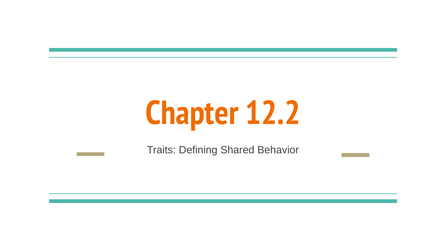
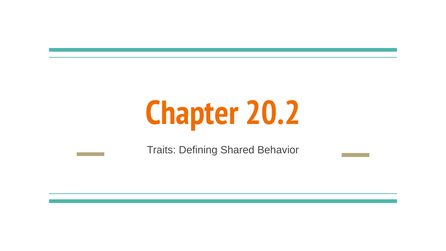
12.2: 12.2 -> 20.2 (273, 113)
